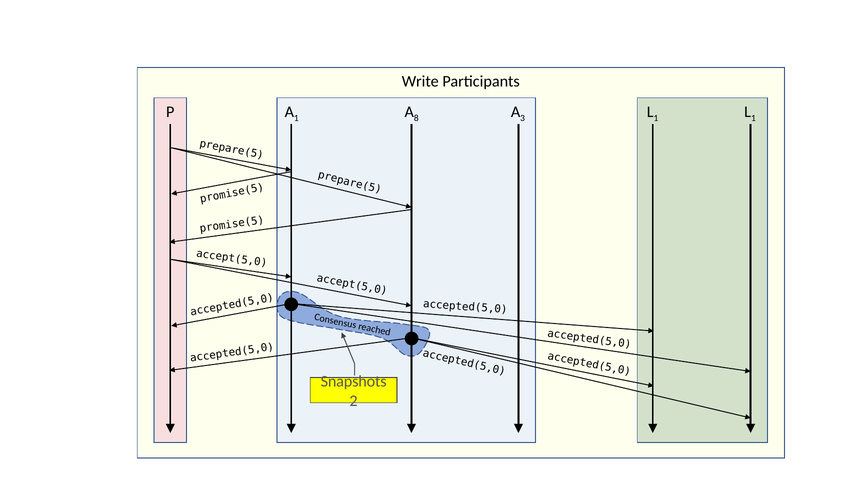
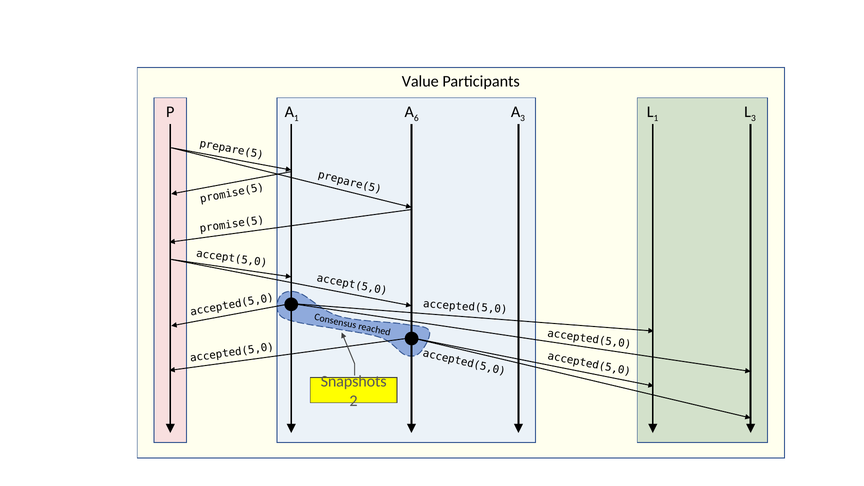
Write: Write -> Value (420, 82)
8: 8 -> 6 (416, 118)
1: 1 -> 3 (753, 118)
